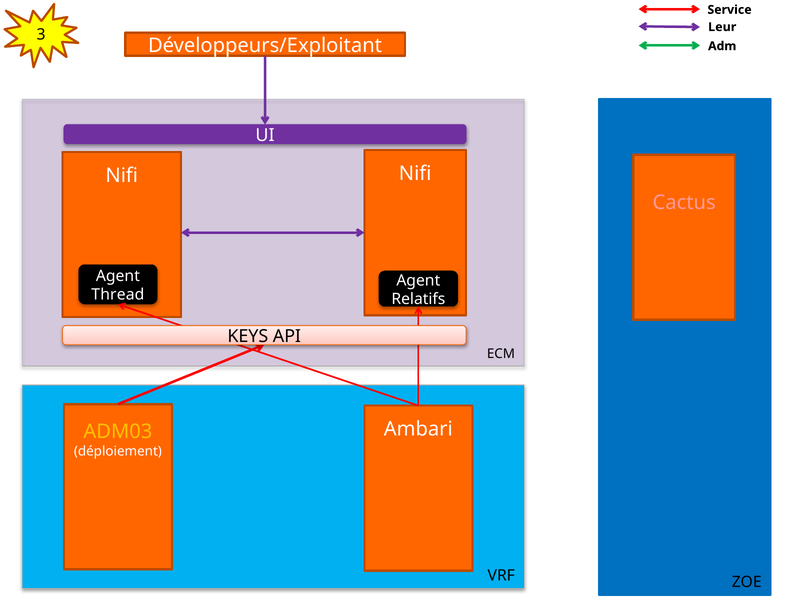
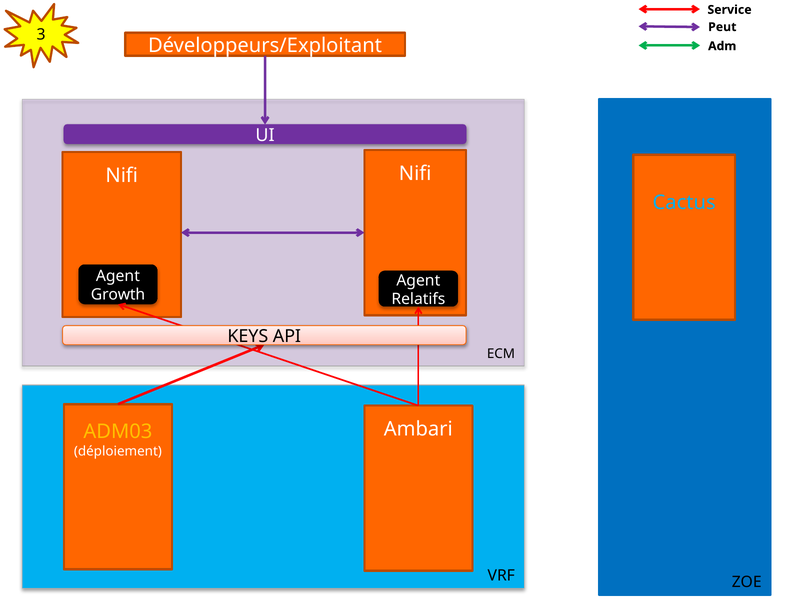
Leur: Leur -> Peut (722, 27)
Cactus colour: pink -> light blue (684, 202)
Thread: Thread -> Growth (118, 295)
